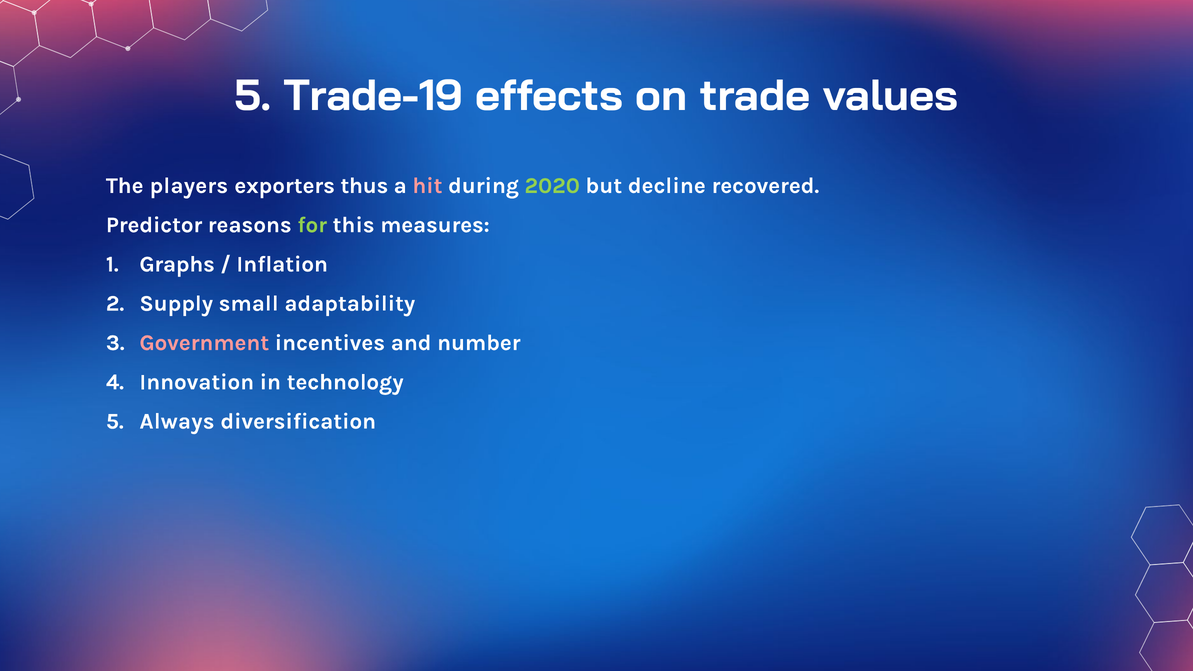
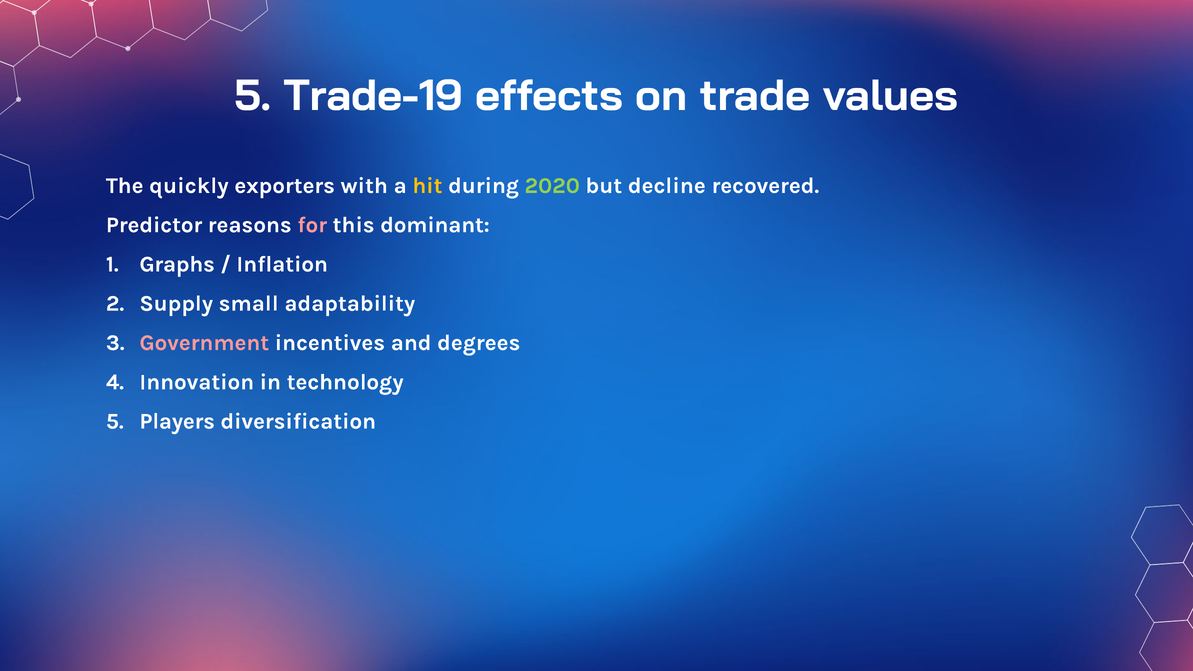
players: players -> quickly (189, 186)
thus: thus -> with (364, 186)
hit colour: pink -> yellow (427, 186)
for colour: light green -> pink (312, 225)
measures: measures -> dominant (435, 225)
number: number -> degrees (479, 343)
Always: Always -> Players (177, 421)
